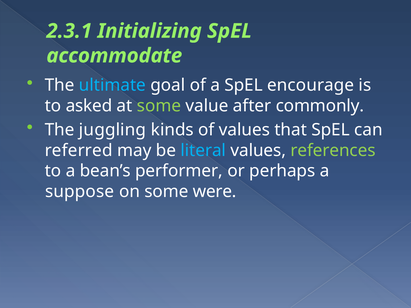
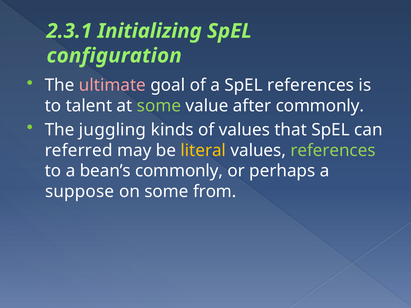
accommodate: accommodate -> configuration (114, 56)
ultimate colour: light blue -> pink (112, 85)
SpEL encourage: encourage -> references (311, 85)
asked: asked -> talent (89, 106)
literal colour: light blue -> yellow (203, 150)
bean’s performer: performer -> commonly (179, 171)
were: were -> from (215, 192)
